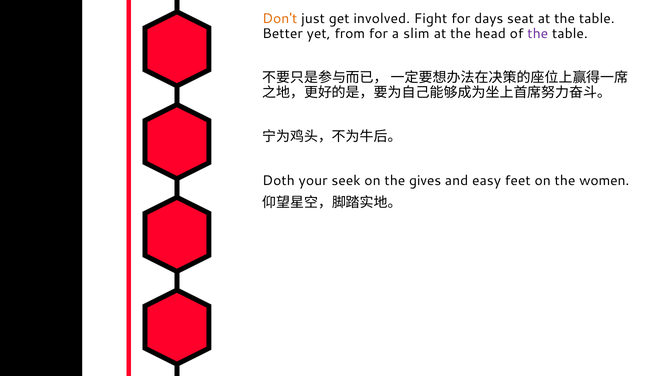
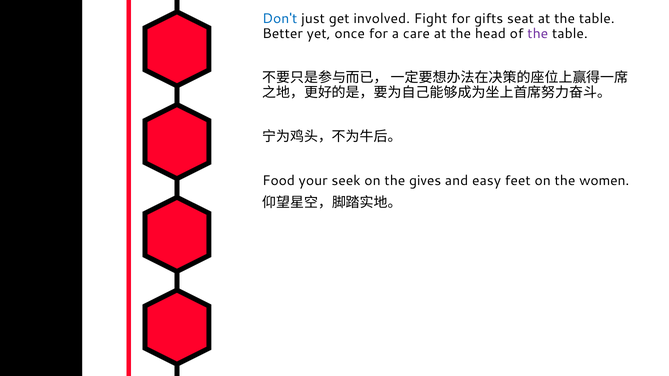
Don't colour: orange -> blue (280, 19)
days: days -> gifts (489, 19)
from: from -> once (350, 34)
slim: slim -> care (416, 34)
Doth: Doth -> Food (279, 181)
